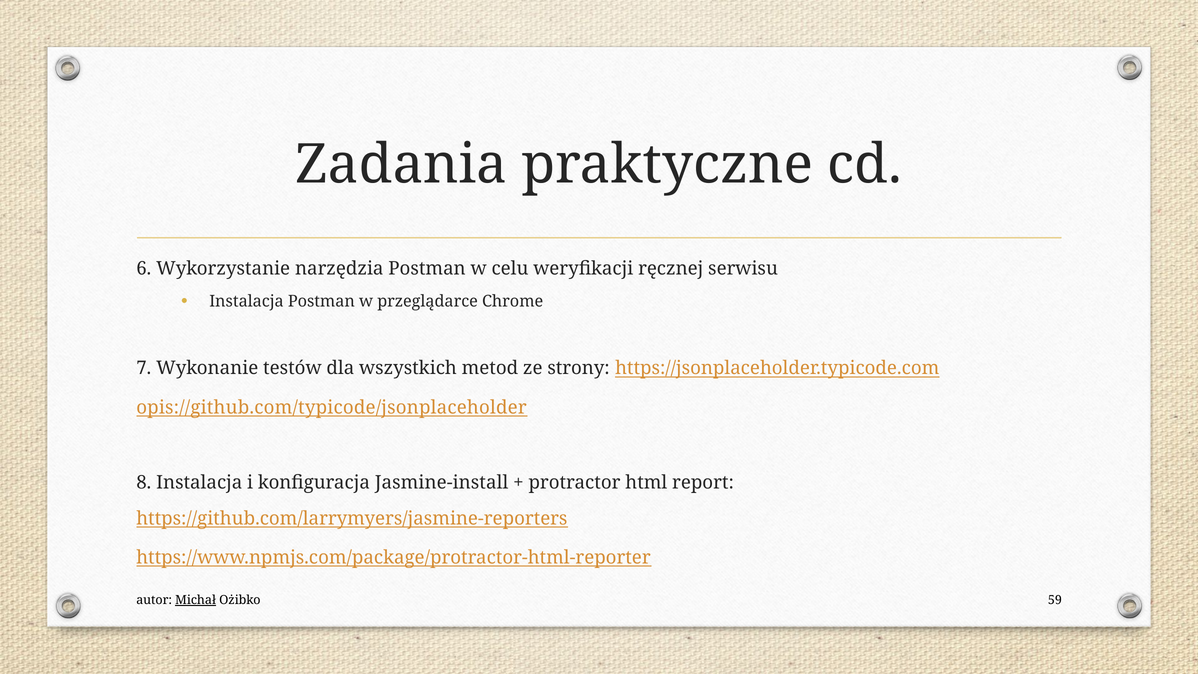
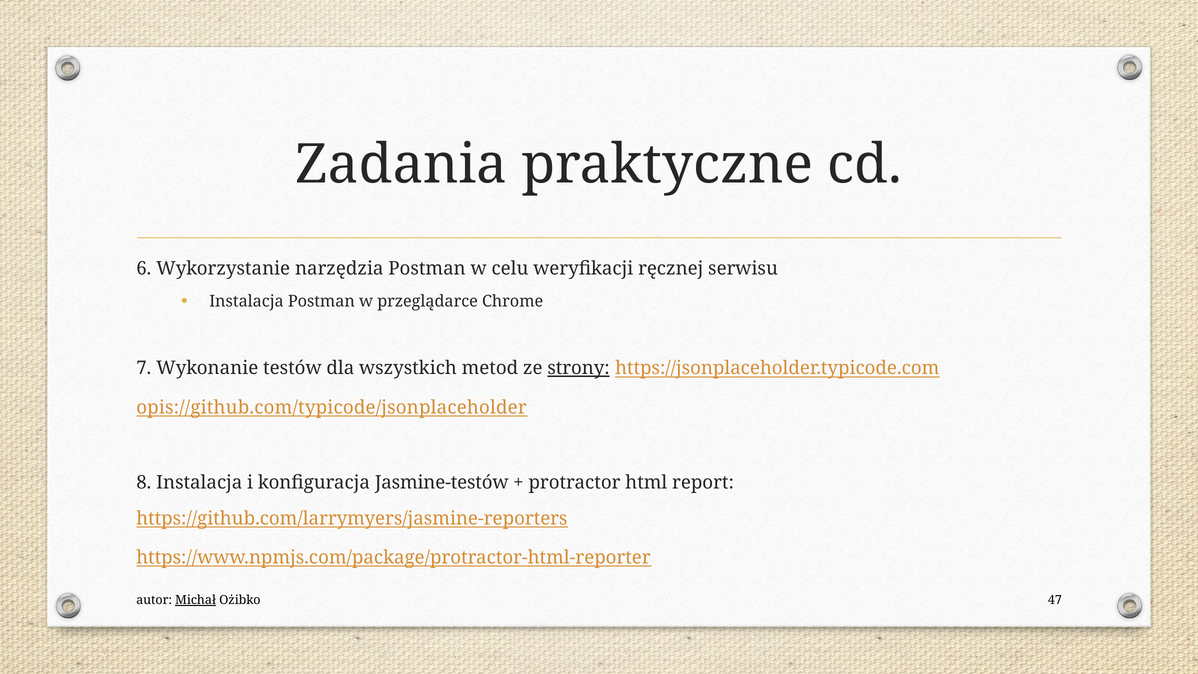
strony underline: none -> present (579, 368)
Jasmine-install: Jasmine-install -> Jasmine-testów (442, 482)
59: 59 -> 47 (1055, 600)
